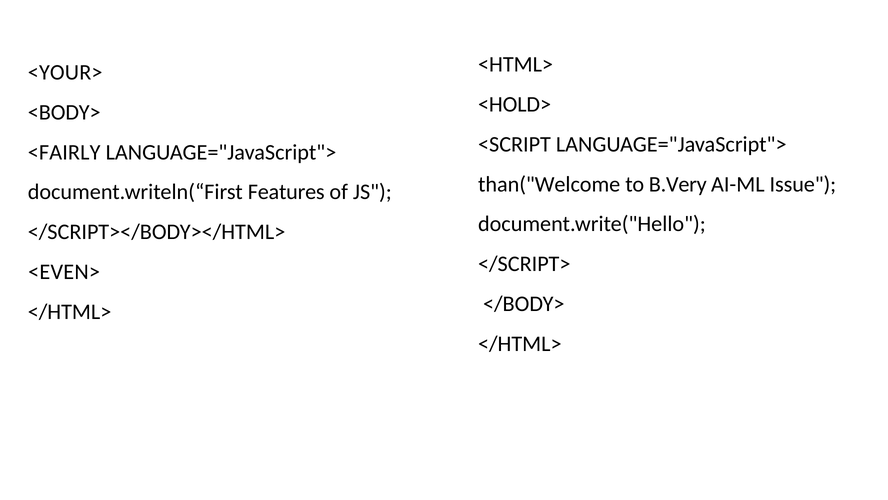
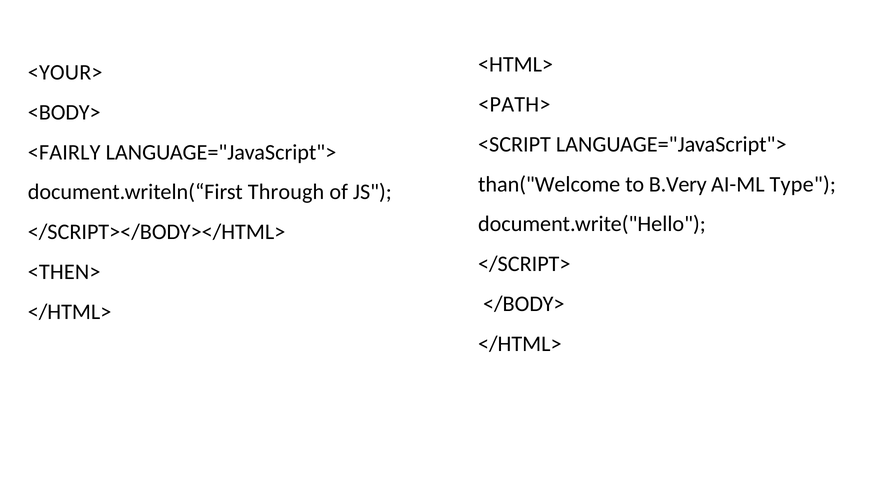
<HOLD>: <HOLD> -> <PATH> (514, 104)
Issue: Issue -> Type (803, 184)
Features: Features -> Through (286, 192)
<EVEN>: <EVEN> -> <THEN> (64, 272)
